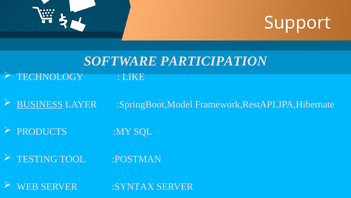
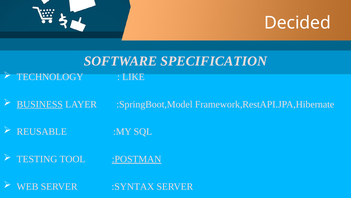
Support: Support -> Decided (297, 23)
PARTICIPATION: PARTICIPATION -> SPECIFICATION (214, 61)
PRODUCTS: PRODUCTS -> REUSABLE (42, 131)
:POSTMAN underline: none -> present (137, 159)
